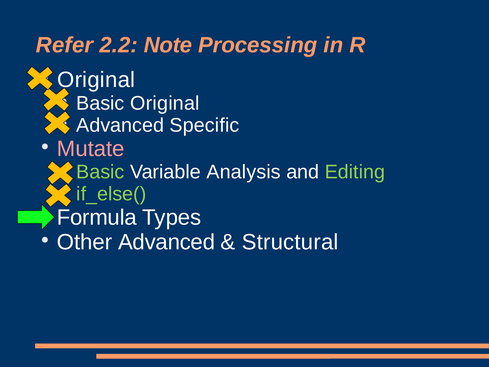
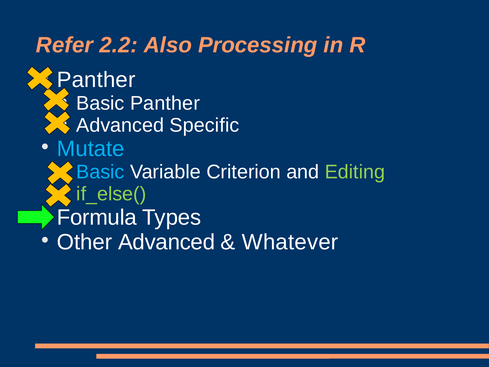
Note: Note -> Also (168, 45)
Original: Original -> Panther (96, 80)
Basic Original: Original -> Panther (165, 103)
Mutate colour: pink -> light blue (91, 149)
Basic colour: light green -> light blue (100, 172)
Analysis: Analysis -> Criterion (244, 172)
Structural: Structural -> Whatever (290, 242)
